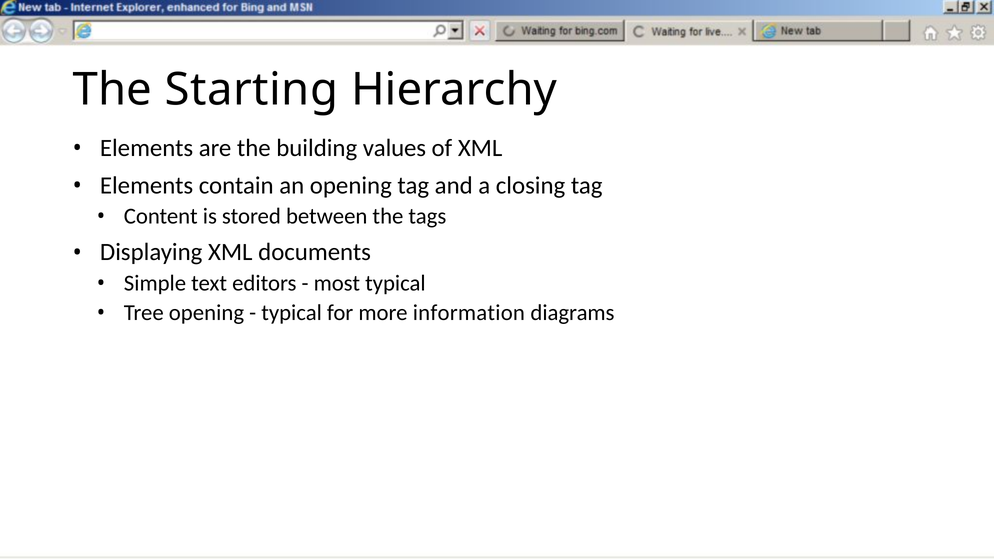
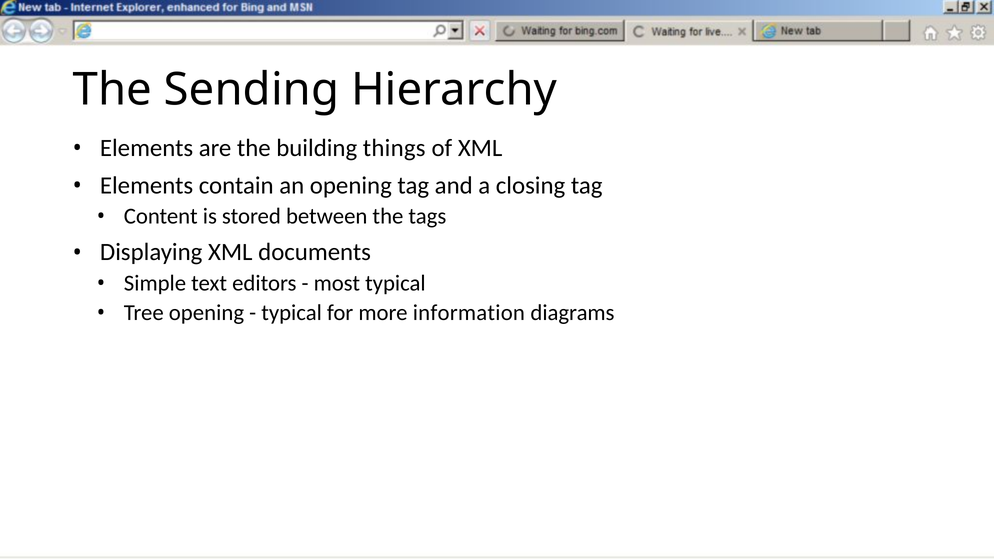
Starting: Starting -> Sending (252, 90)
values: values -> things (394, 148)
